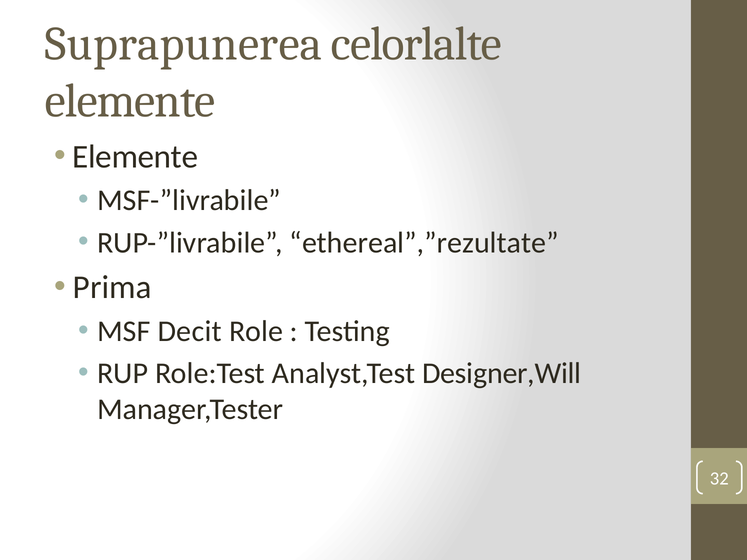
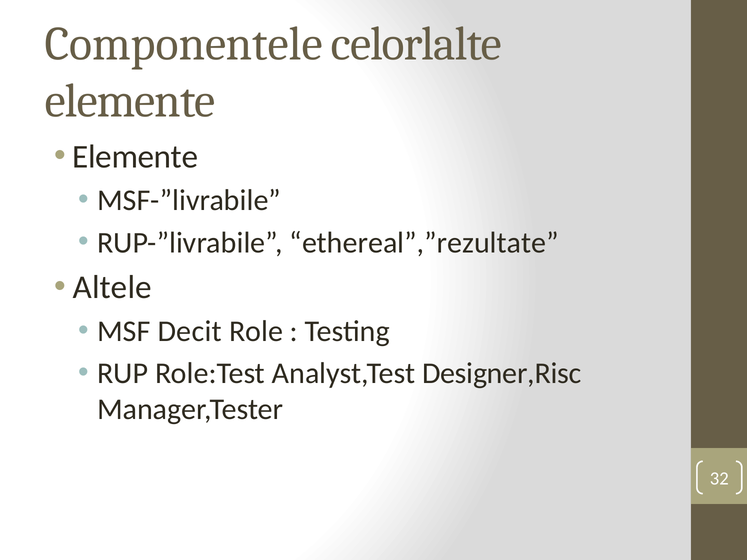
Suprapunerea: Suprapunerea -> Componentele (184, 44)
Prima: Prima -> Altele (112, 288)
Designer,Will: Designer,Will -> Designer,Risc (502, 374)
